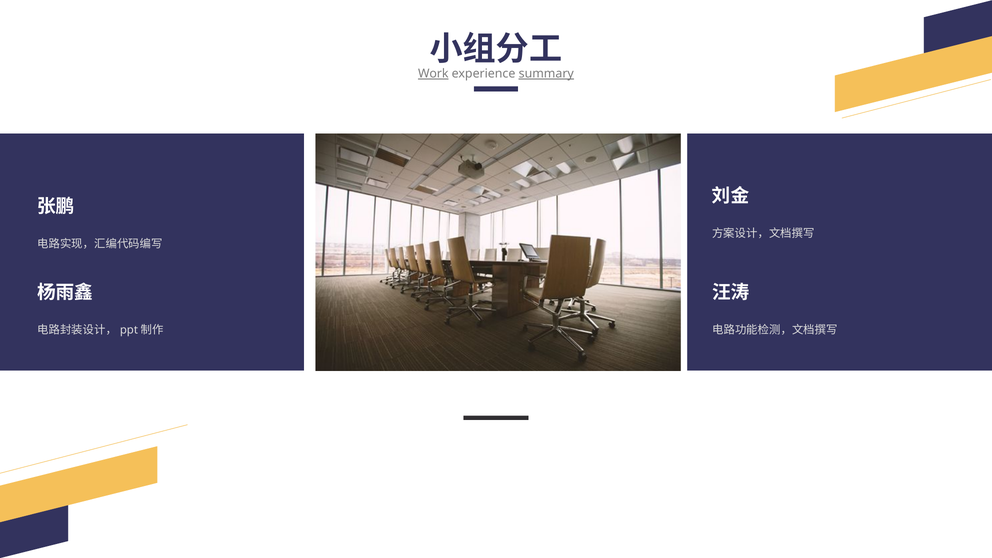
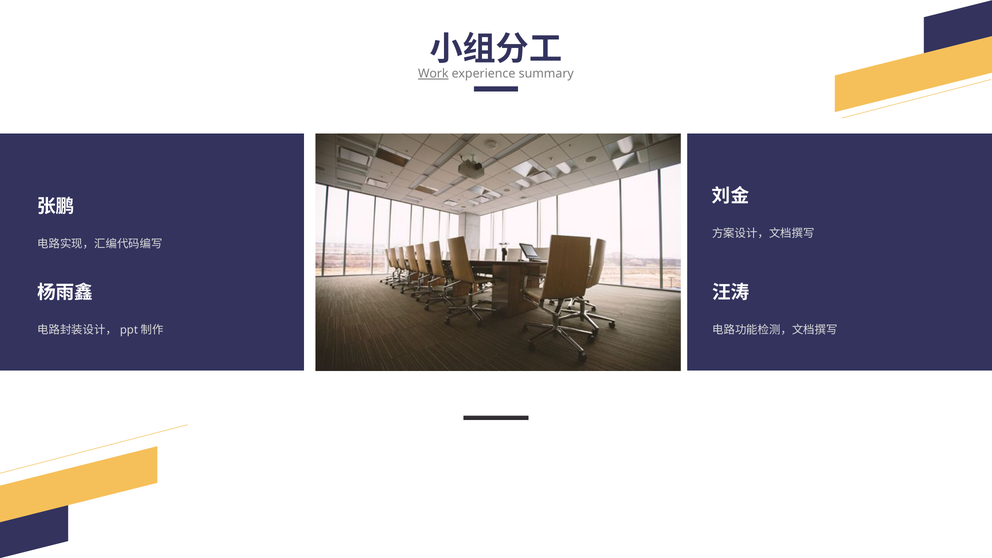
summary underline: present -> none (546, 74)
